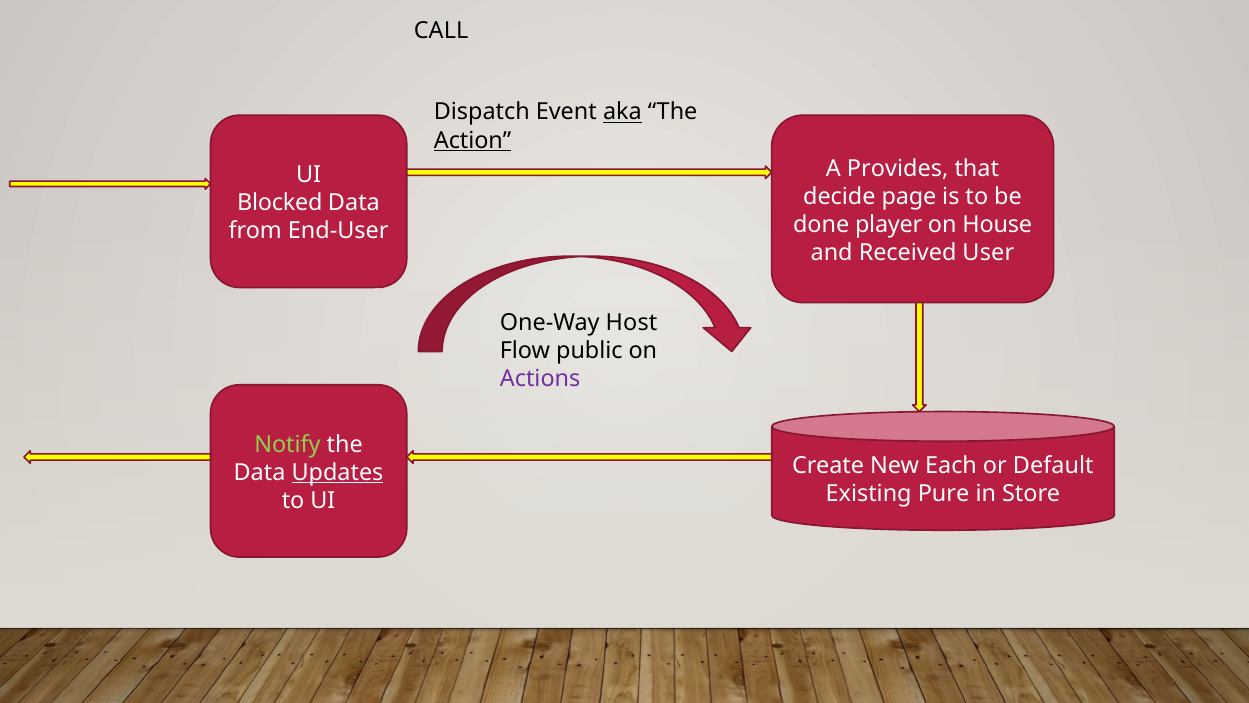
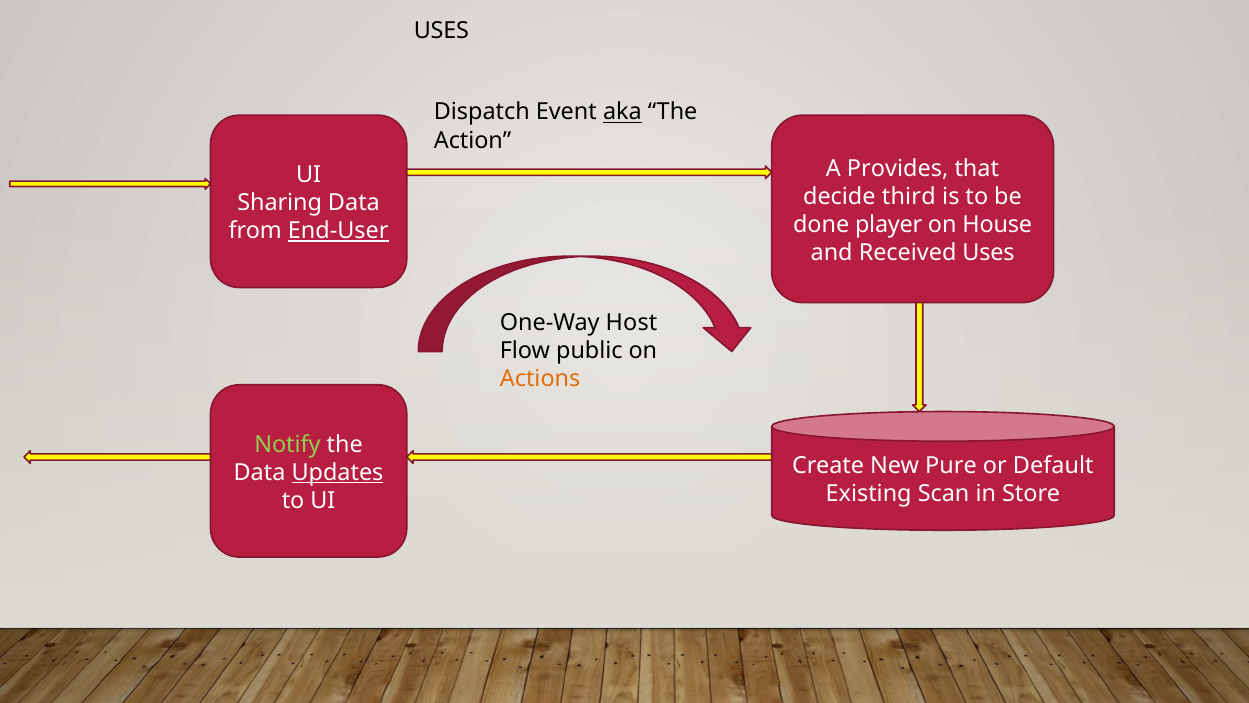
CALL: CALL -> USES (441, 31)
Action underline: present -> none (473, 140)
page: page -> third (909, 196)
Blocked: Blocked -> Sharing (280, 203)
End-User underline: none -> present (338, 231)
Received User: User -> Uses (989, 252)
Actions colour: purple -> orange (540, 379)
Each: Each -> Pure (951, 466)
Pure: Pure -> Scan (944, 494)
